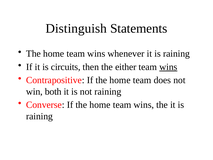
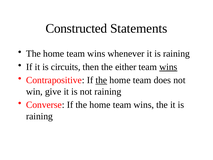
Distinguish: Distinguish -> Constructed (76, 28)
the underline: none -> present (101, 80)
both: both -> give (53, 91)
